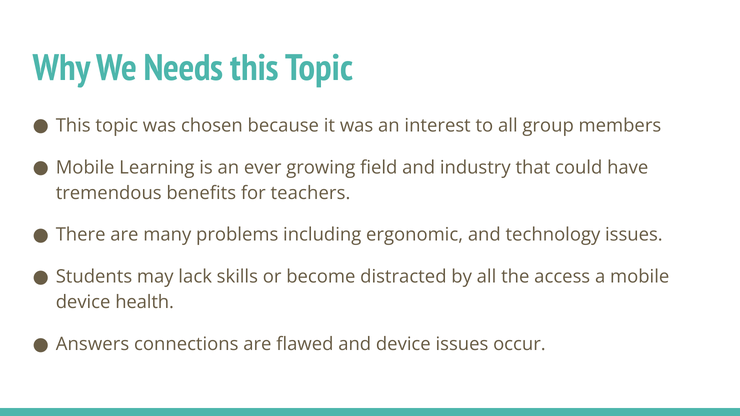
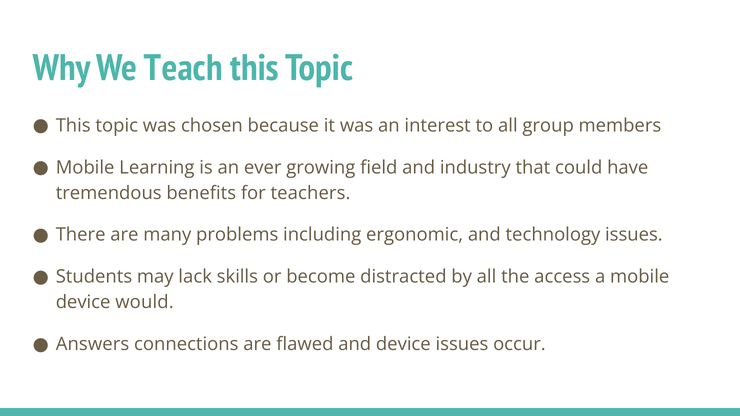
Needs: Needs -> Teach (183, 68)
health: health -> would (144, 303)
